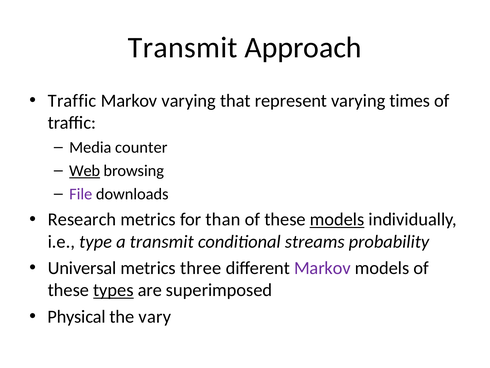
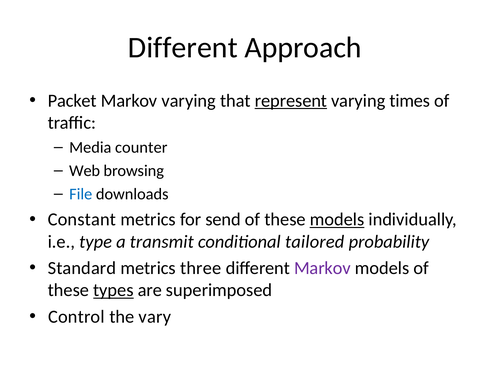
Transmit: Transmit -> Different (183, 47)
Traffic: Traffic -> Packet (72, 101)
represent underline: none -> present (291, 101)
Web underline: present -> none (85, 171)
File colour: purple -> blue (81, 194)
Research: Research -> Constant (82, 219)
than: than -> send (223, 219)
streams: streams -> tailored (315, 241)
Universal: Universal -> Standard (82, 268)
Physical: Physical -> Control (76, 316)
